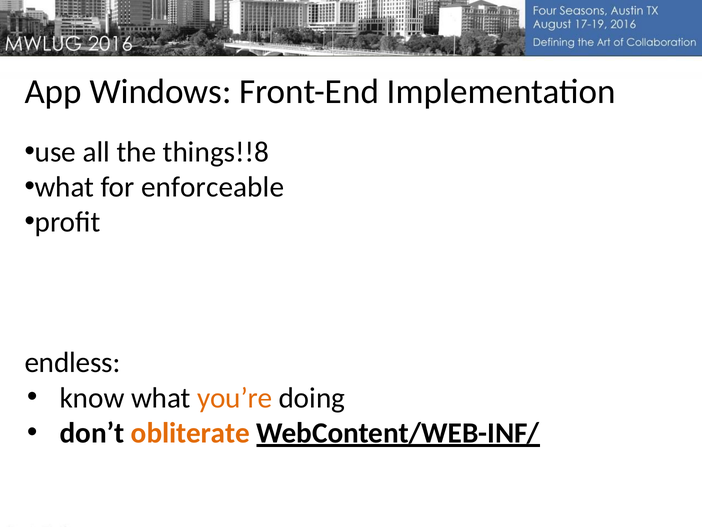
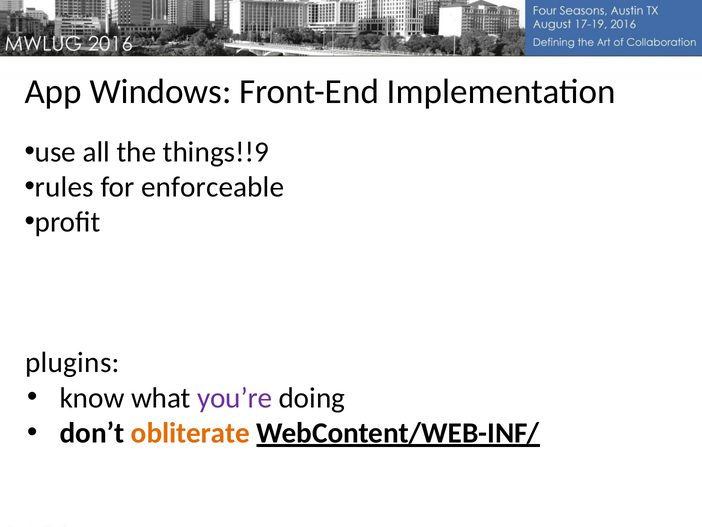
things!!8: things!!8 -> things!!9 (216, 152)
what: what -> rules (64, 187)
endless: endless -> plugins (72, 362)
you’re colour: orange -> purple (235, 398)
